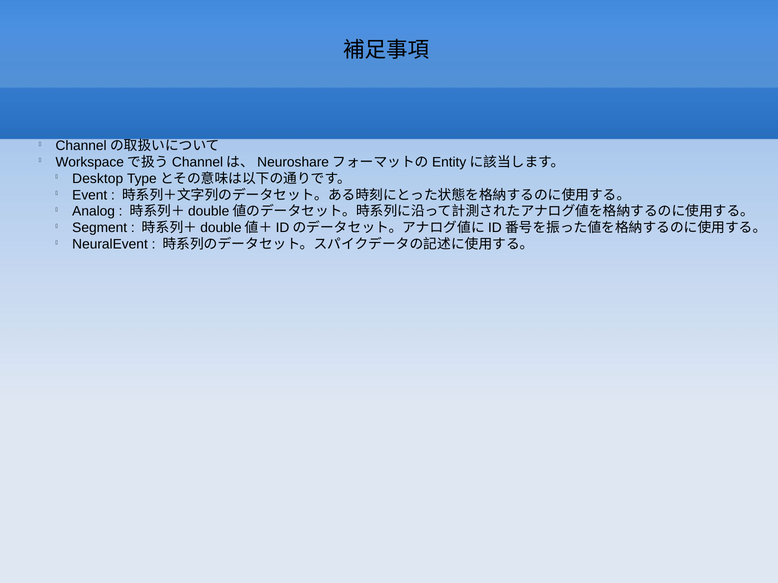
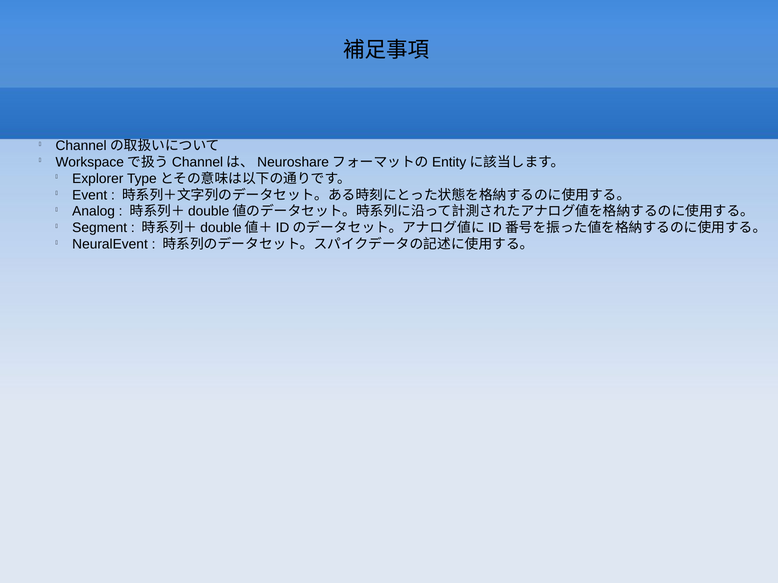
Desktop: Desktop -> Explorer (98, 179)
